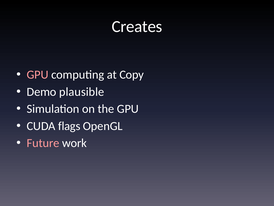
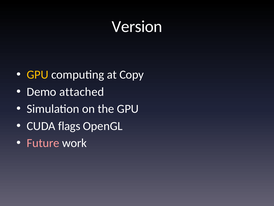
Creates: Creates -> Version (137, 27)
GPU colour: pink -> yellow (38, 75)
plausible: plausible -> attached (82, 92)
